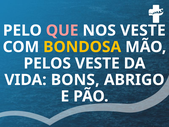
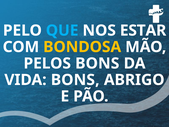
QUE colour: pink -> light blue (62, 30)
NOS VESTE: VESTE -> ESTAR (143, 30)
PELOS VESTE: VESTE -> BONS (97, 63)
